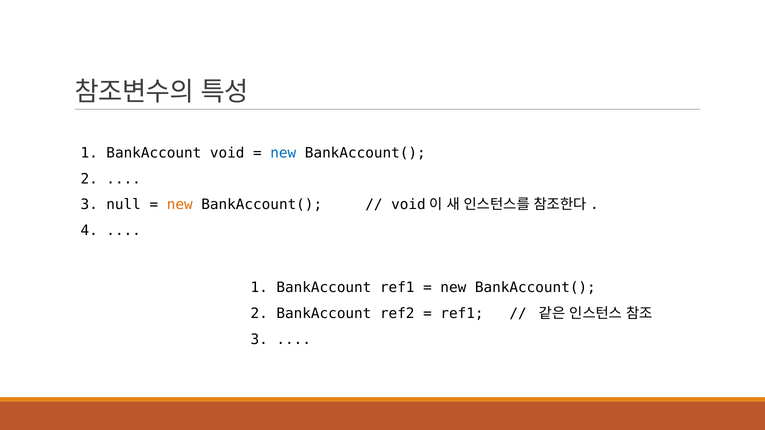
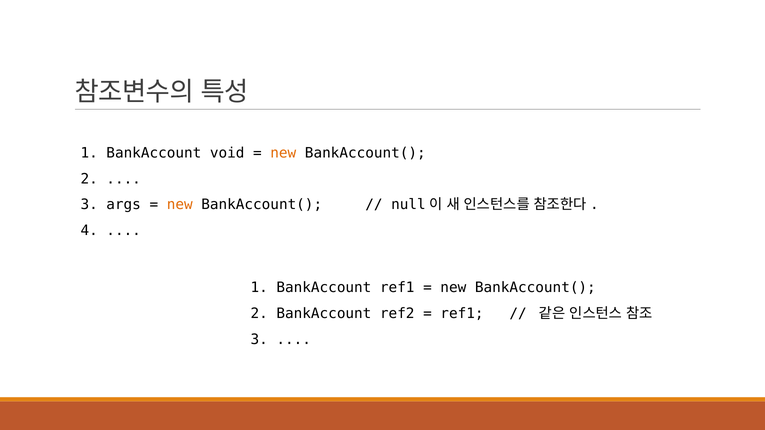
new colour: blue -> orange (283, 153)
null: null -> args (124, 205)
void: void -> null (408, 205)
